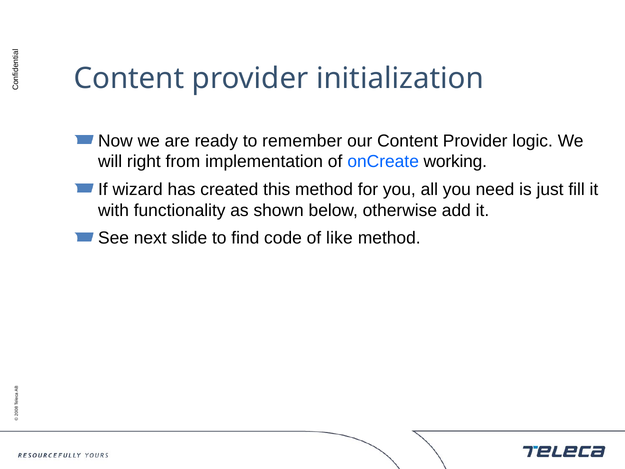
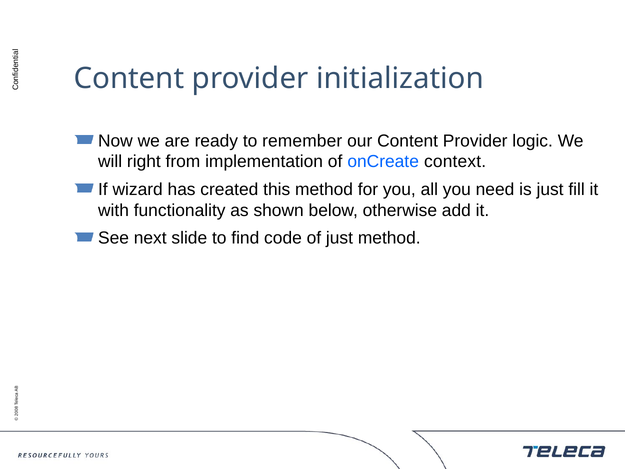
working: working -> context (455, 162)
of like: like -> just (339, 238)
